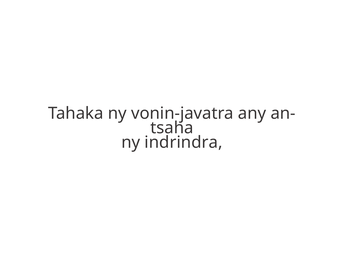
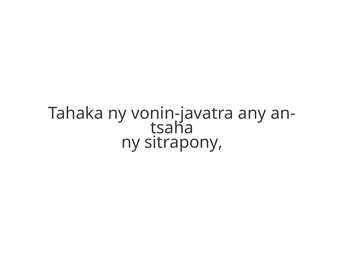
indrindra: indrindra -> sitrapony (184, 142)
